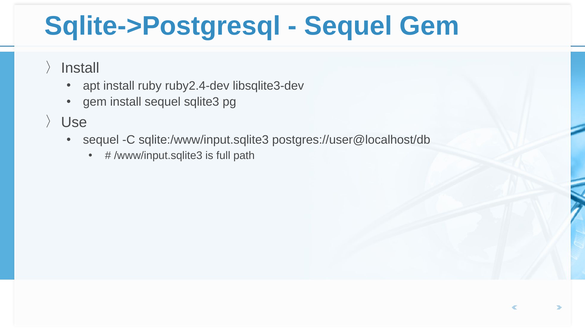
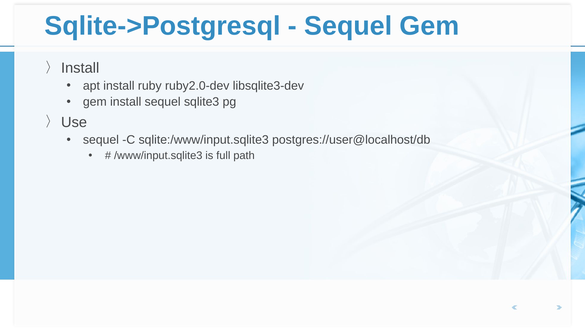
ruby2.4-dev: ruby2.4-dev -> ruby2.0-dev (197, 86)
